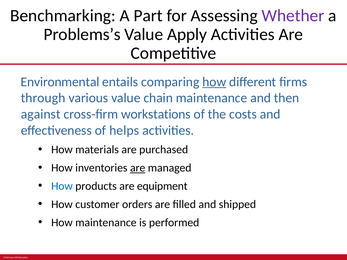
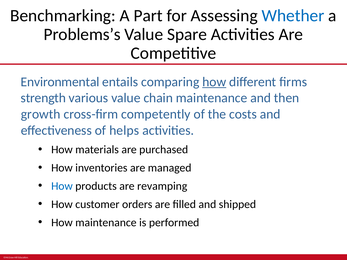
Whether colour: purple -> blue (293, 16)
Apply: Apply -> Spare (187, 34)
through: through -> strength (43, 98)
against: against -> growth (41, 114)
workstations: workstations -> competently (156, 114)
are underline: present -> none (138, 168)
equipment: equipment -> revamping (162, 186)
